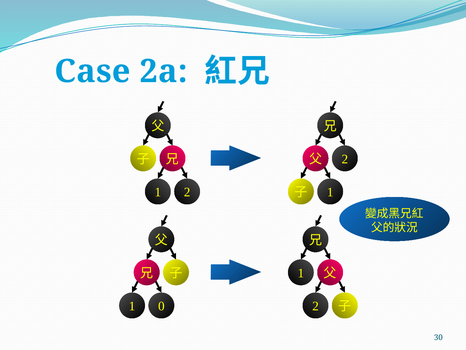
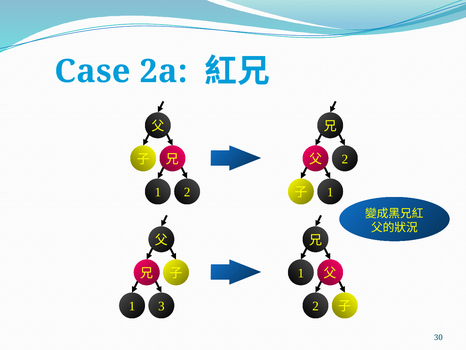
0: 0 -> 3 (161, 306)
